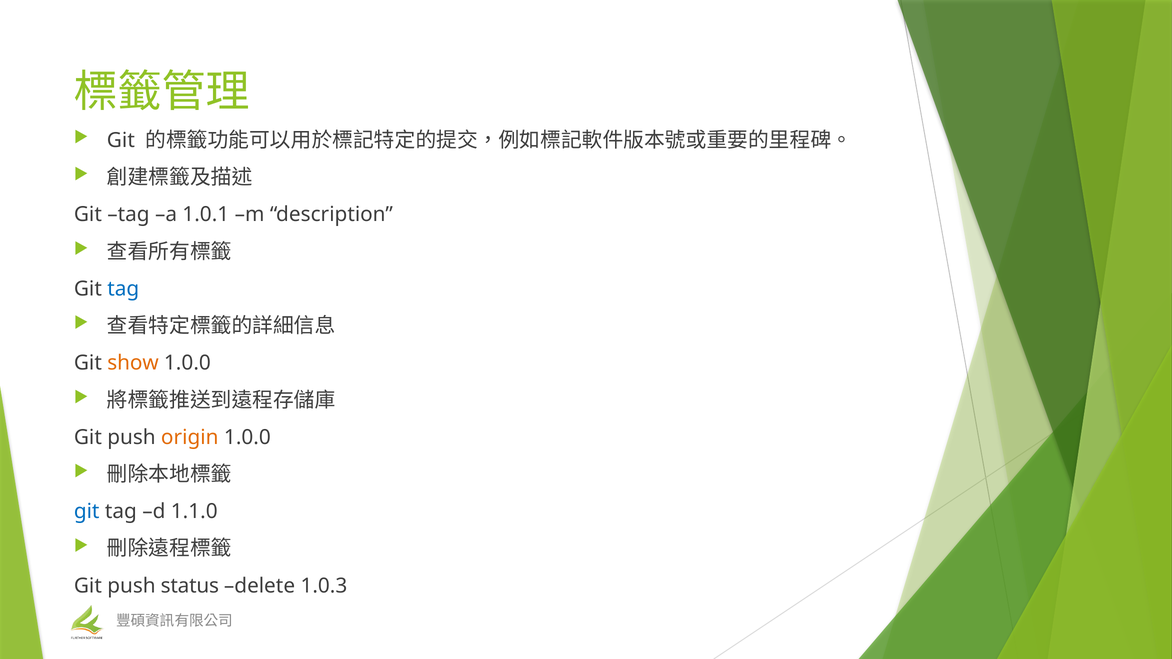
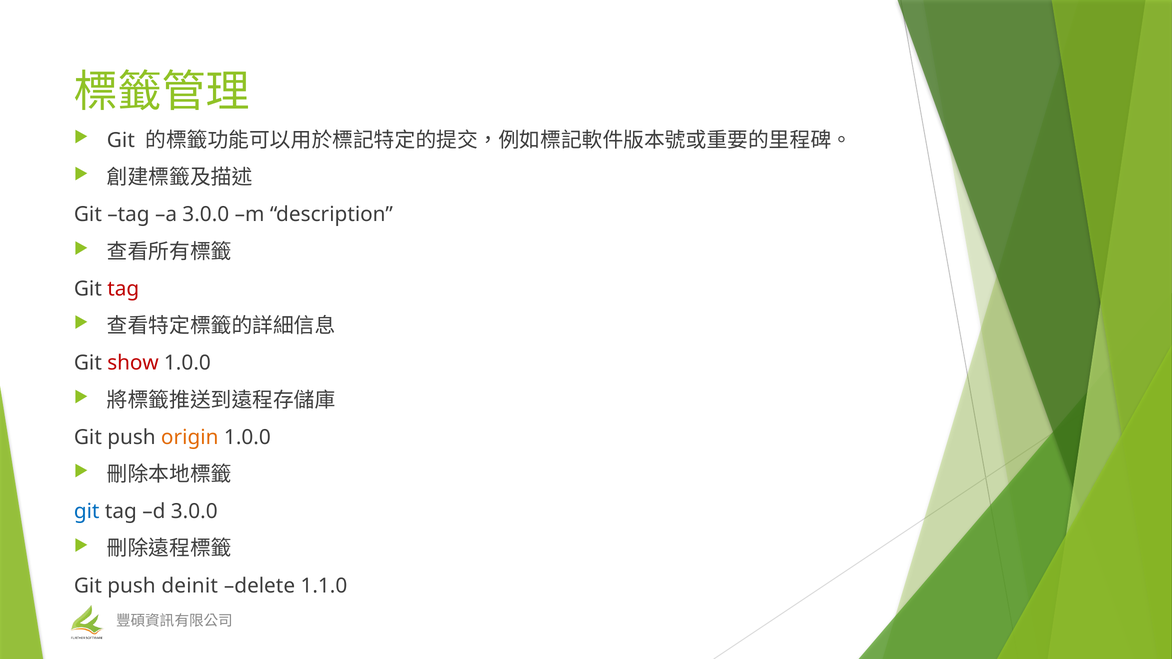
a 1.0.1: 1.0.1 -> 3.0.0 (206, 215)
tag colour: blue -> red (123, 289)
show colour: orange -> red (133, 363)
d 1.1.0: 1.1.0 -> 3.0.0 (194, 512)
status: status -> deinit (190, 586)
1.0.3: 1.0.3 -> 1.1.0 (324, 586)
